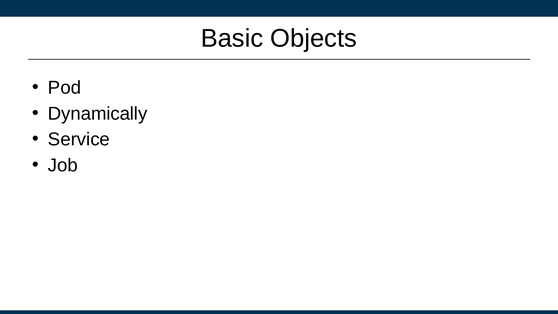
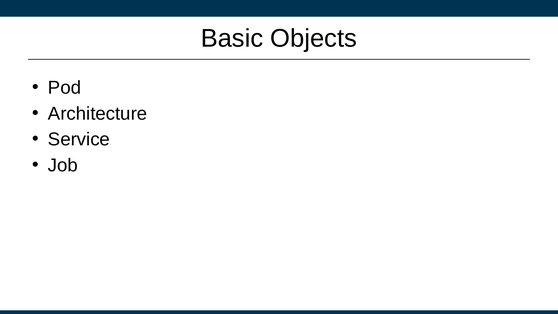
Dynamically: Dynamically -> Architecture (98, 114)
